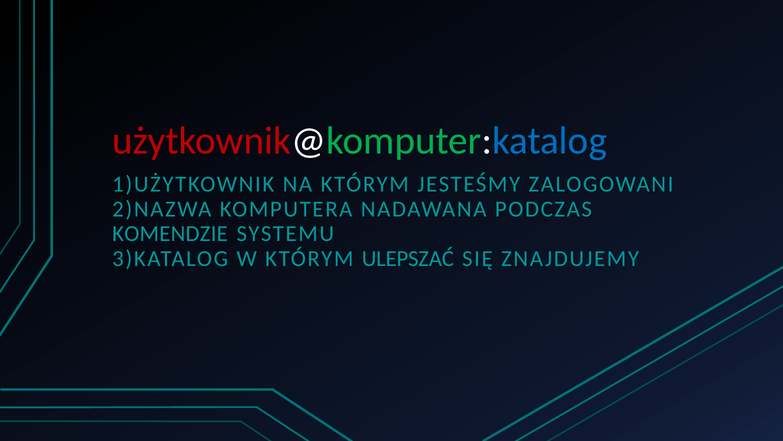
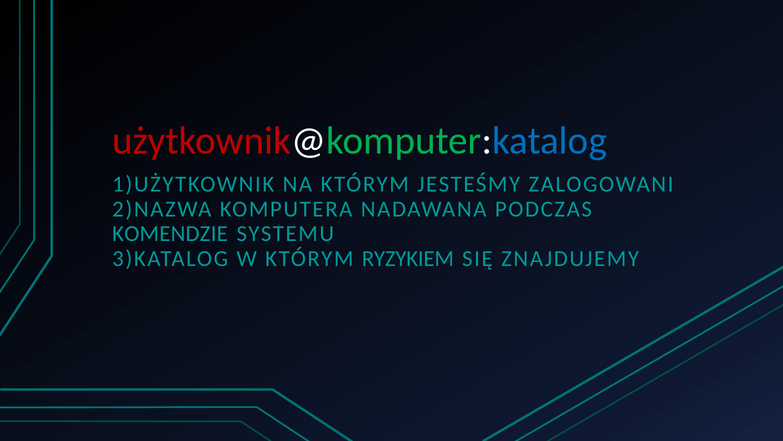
ULEPSZAĆ: ULEPSZAĆ -> RYZYKIEM (408, 258)
